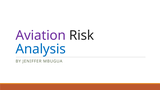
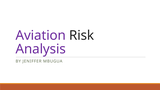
Analysis colour: blue -> purple (41, 49)
